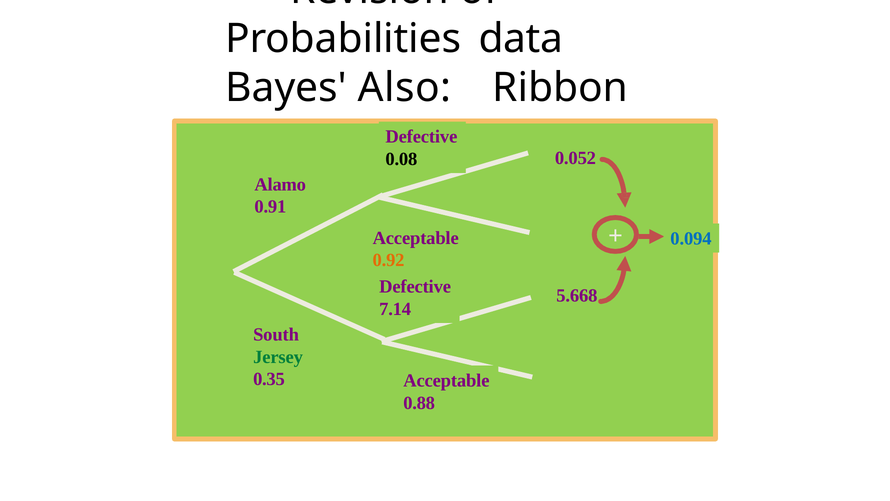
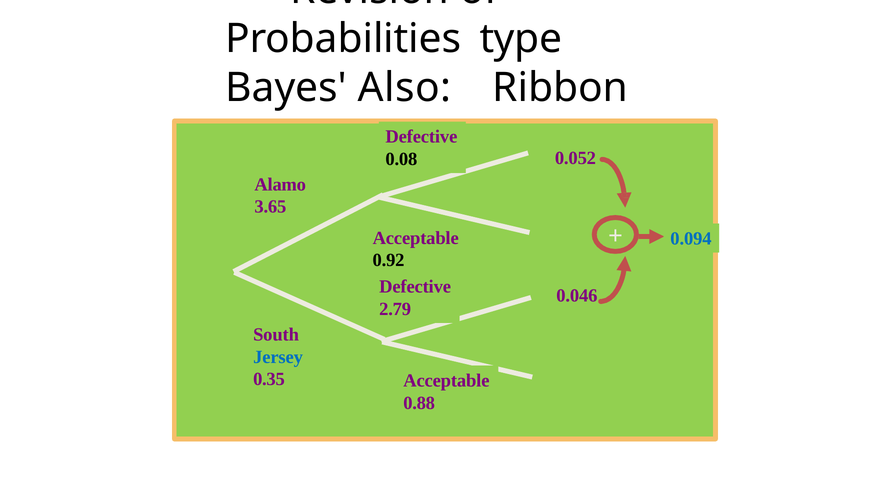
data: data -> type (521, 39)
0.91: 0.91 -> 3.65 (270, 207)
0.92 colour: orange -> black (389, 260)
5.668: 5.668 -> 0.046 (577, 296)
7.14: 7.14 -> 2.79 (395, 309)
Jersey colour: green -> blue (278, 357)
